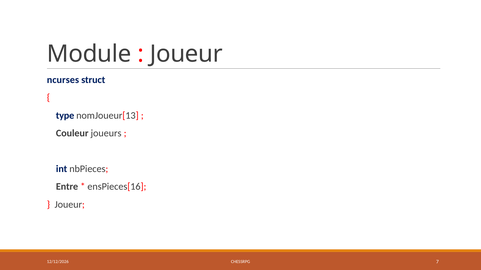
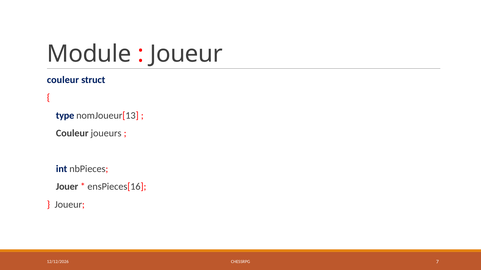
ncurses: ncurses -> couleur (63, 80)
Entre: Entre -> Jouer (67, 187)
